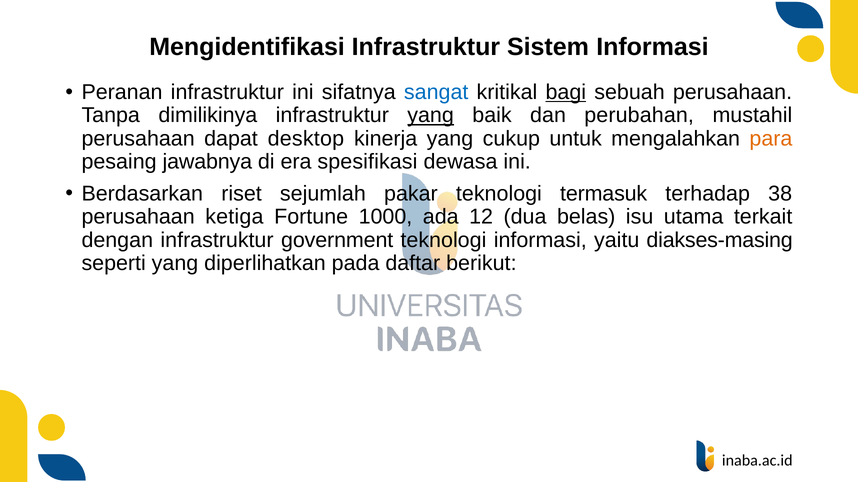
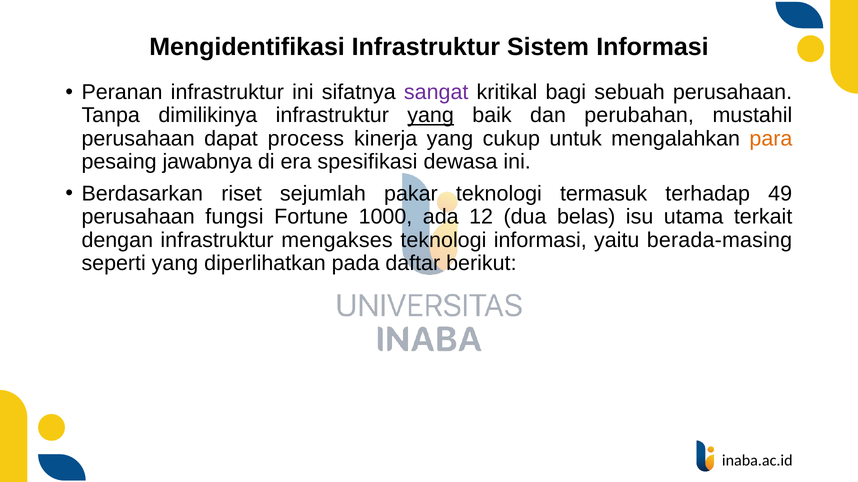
sangat colour: blue -> purple (436, 92)
bagi underline: present -> none (566, 92)
desktop: desktop -> process (306, 139)
38: 38 -> 49 (780, 194)
ketiga: ketiga -> fungsi (234, 217)
government: government -> mengakses (337, 240)
diakses-masing: diakses-masing -> berada-masing (719, 240)
